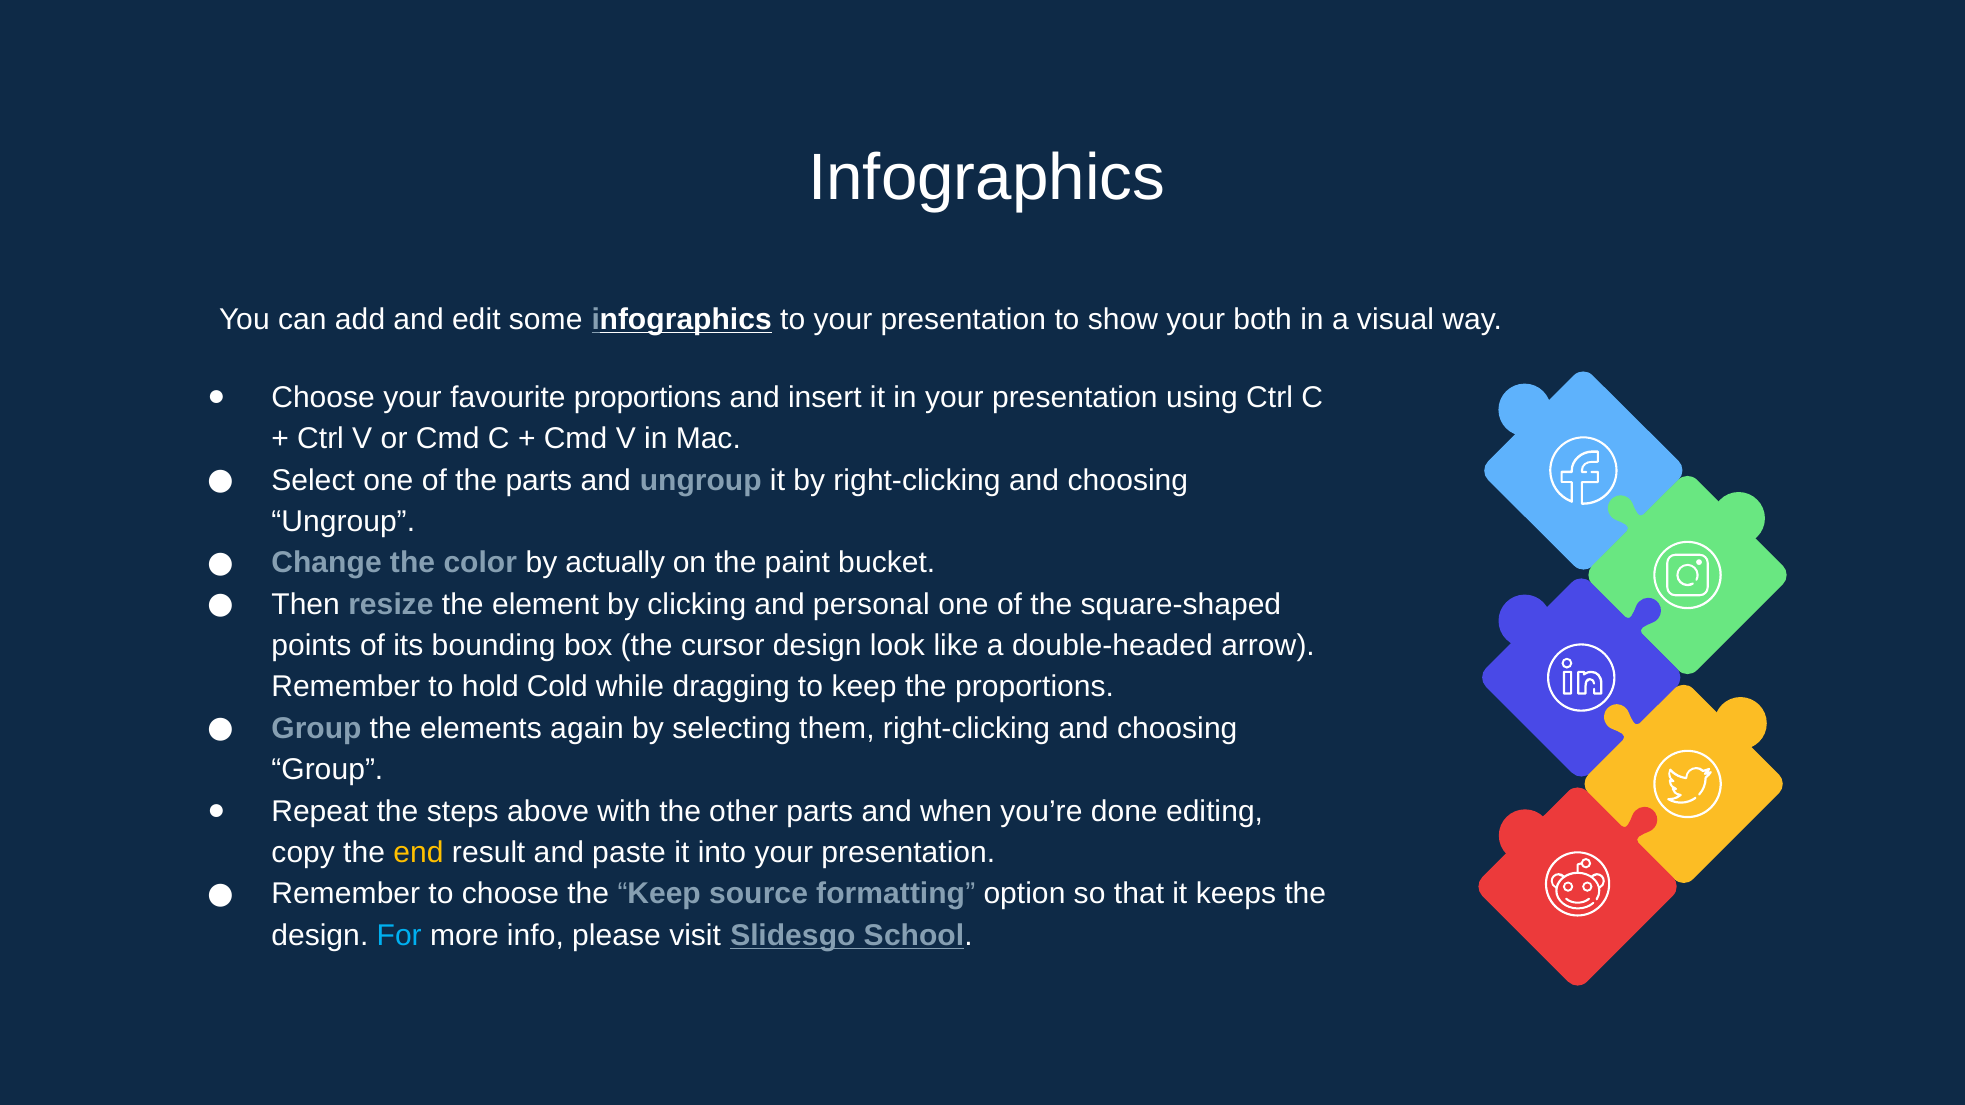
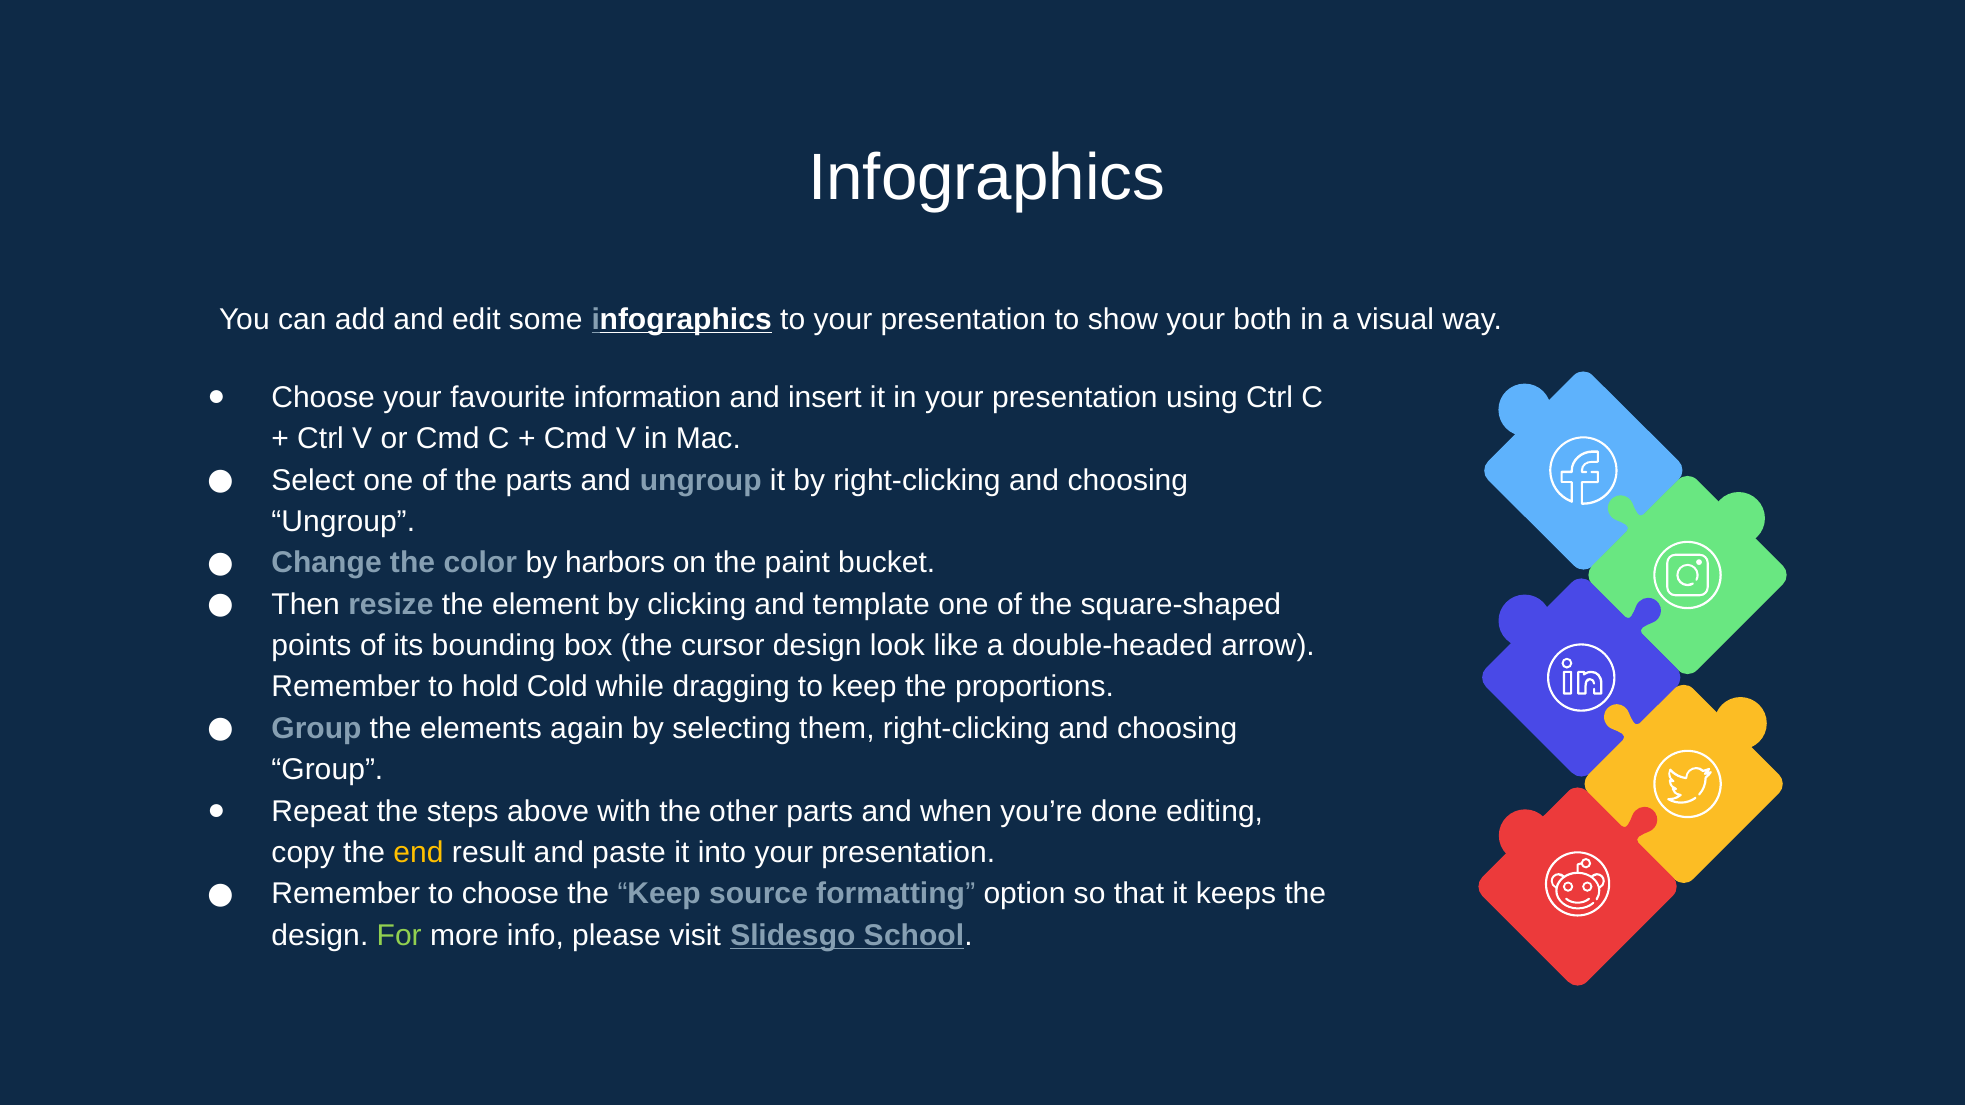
favourite proportions: proportions -> information (648, 397)
actually: actually -> harbors (615, 563)
personal: personal -> template (871, 604)
For colour: light blue -> light green (399, 936)
